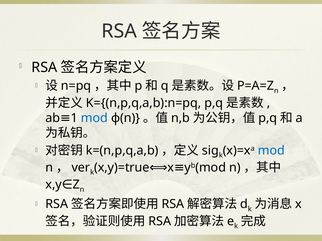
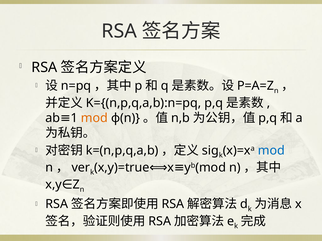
mod colour: blue -> orange (94, 118)
